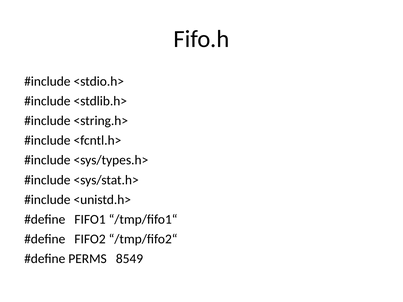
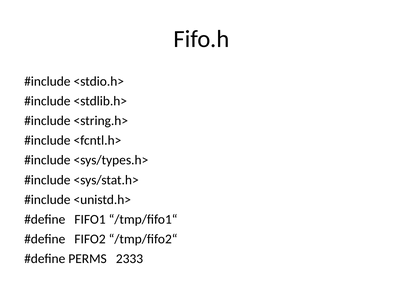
8549: 8549 -> 2333 (129, 259)
